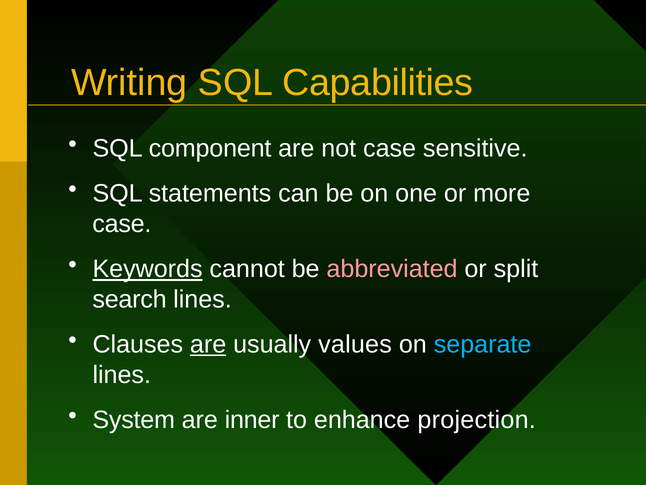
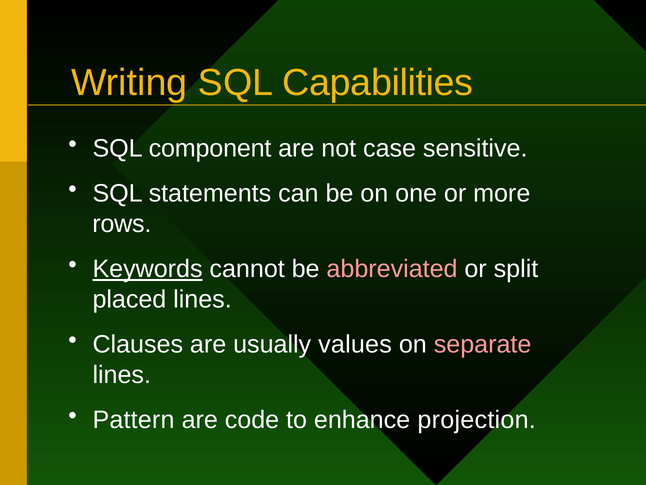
case: case -> rows (122, 224)
search: search -> placed (129, 299)
are underline: present -> none (208, 344)
separate colour: light blue -> pink (483, 344)
System: System -> Pattern (133, 420)
inner: inner -> code (252, 420)
